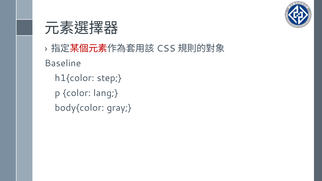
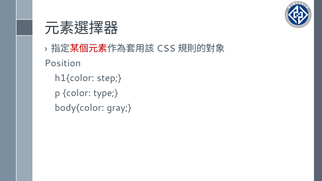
Baseline: Baseline -> Position (63, 63)
lang: lang -> type (106, 93)
